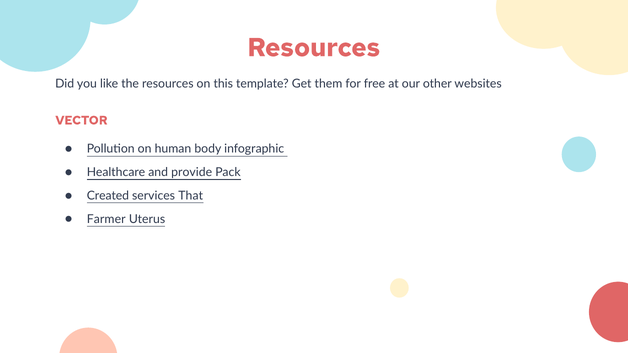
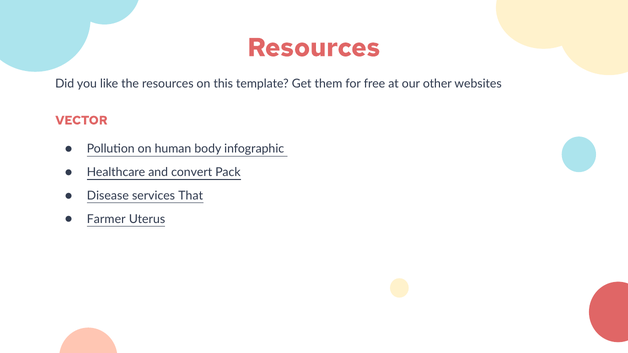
provide: provide -> convert (192, 172)
Created: Created -> Disease (108, 196)
